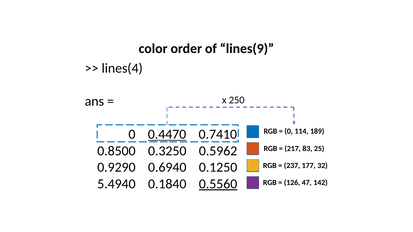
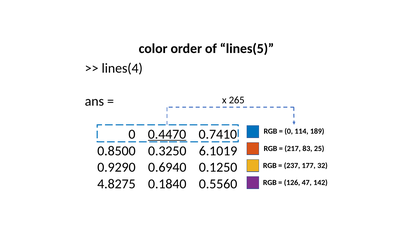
lines(9: lines(9 -> lines(5 (247, 49)
250: 250 -> 265 (237, 100)
0.5962: 0.5962 -> 6.1019 (218, 151)
5.4940: 5.4940 -> 4.8275 (116, 184)
0.5560 underline: present -> none (218, 184)
